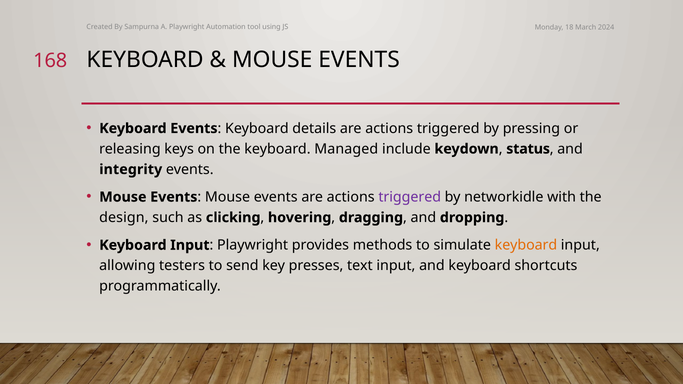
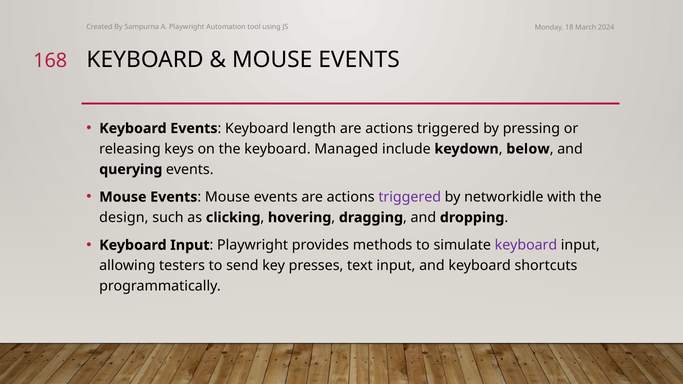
details: details -> length (314, 128)
status: status -> below (528, 149)
integrity: integrity -> querying (131, 169)
keyboard colour: orange -> purple (526, 245)
